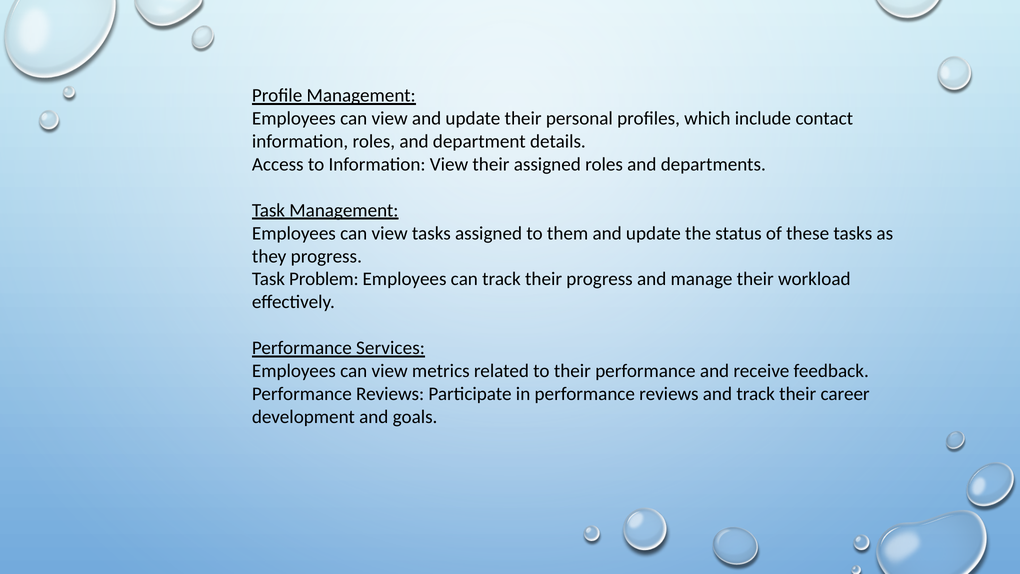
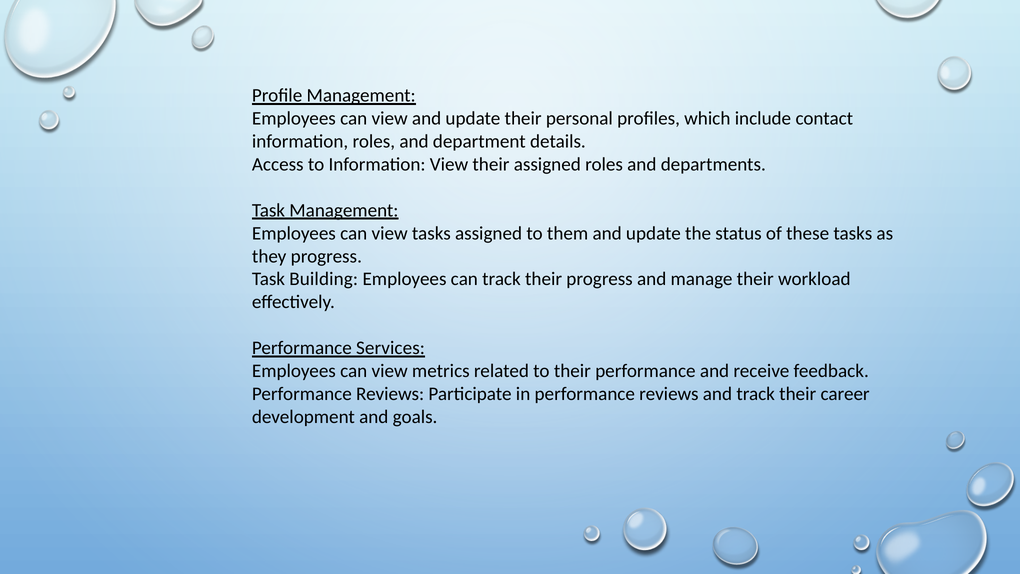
Problem: Problem -> Building (324, 279)
